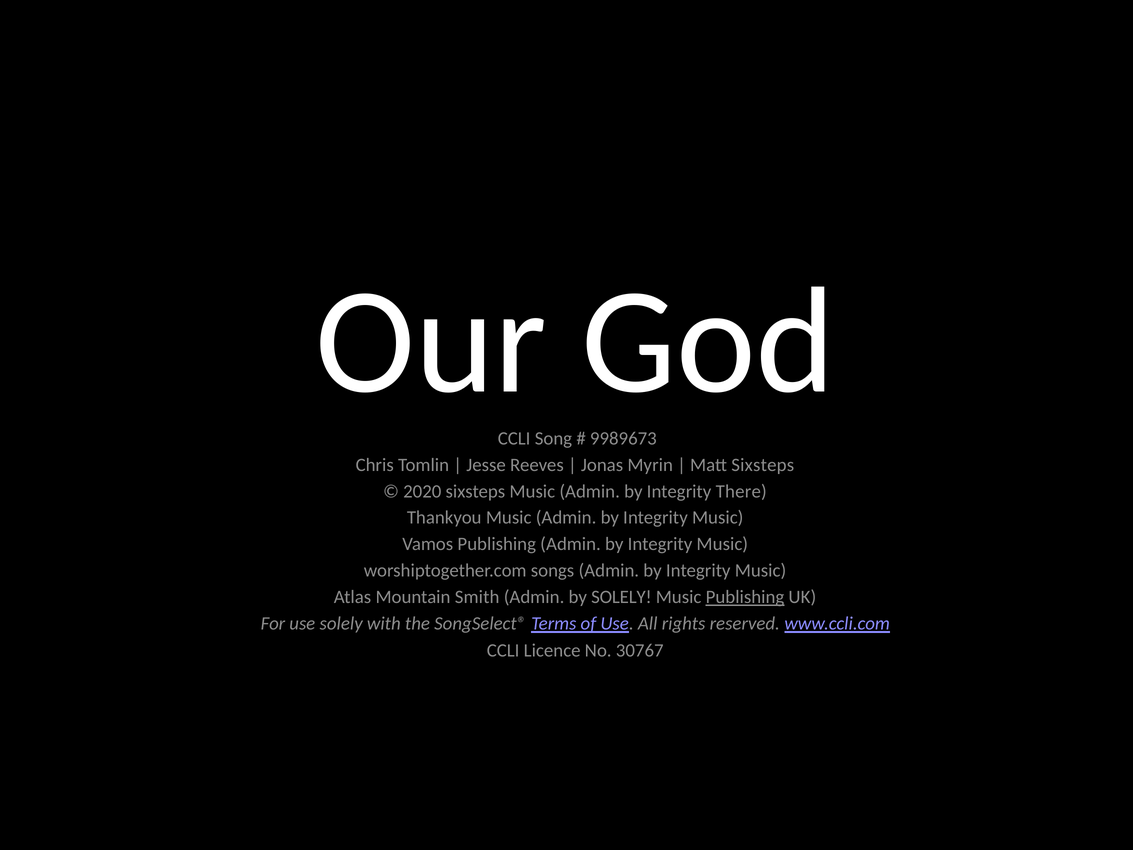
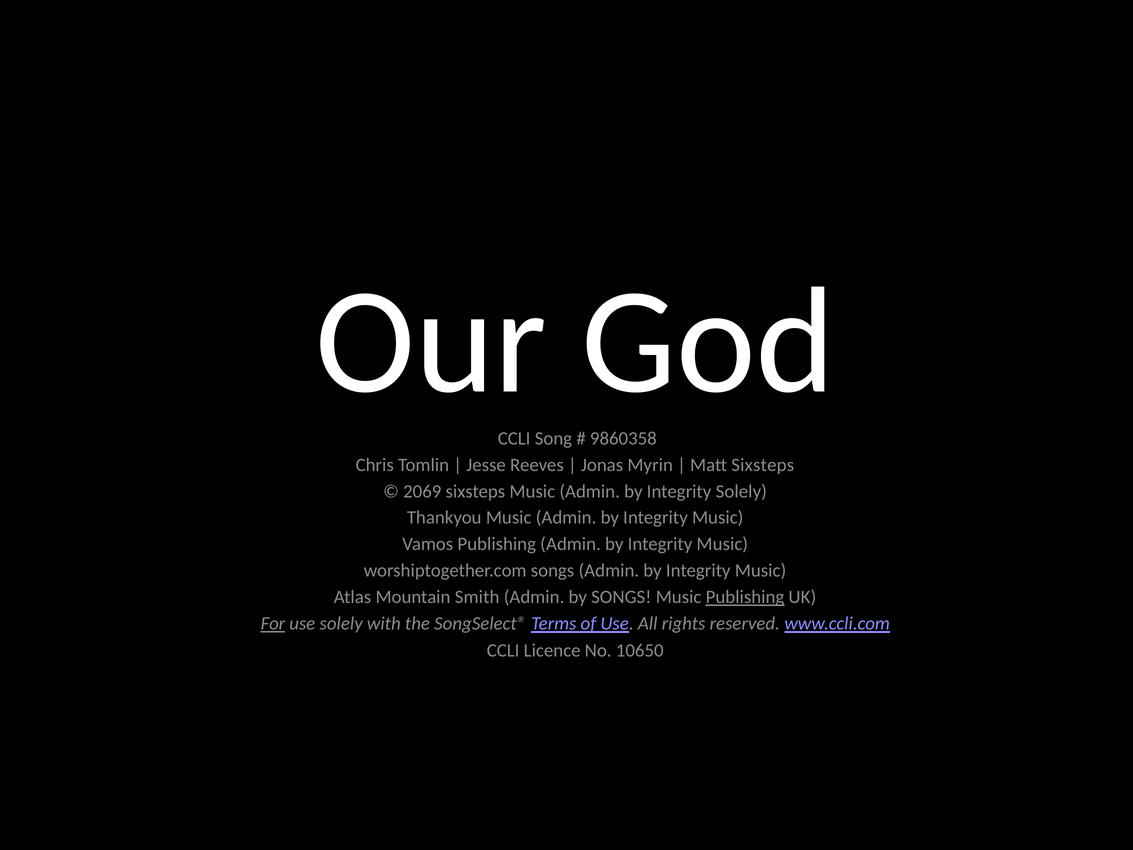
9989673: 9989673 -> 9860358 (623, 438)
2020: 2020 -> 2069 (422, 491)
Integrity There: There -> Solely (741, 491)
by SOLELY: SOLELY -> SONGS (621, 597)
For underline: none -> present (273, 623)
30767: 30767 -> 10650 (640, 650)
